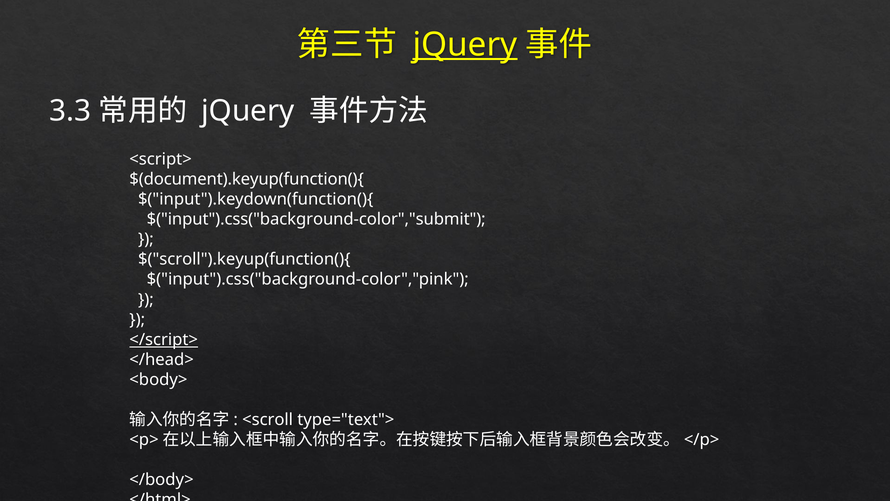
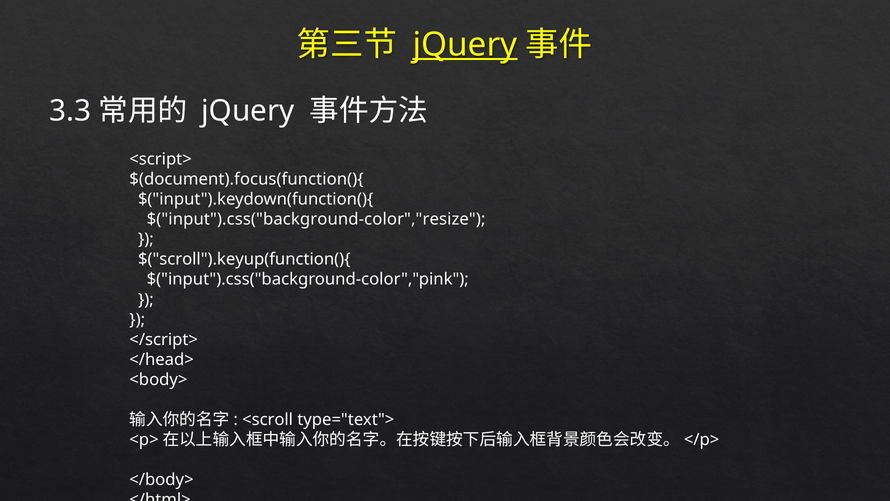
$(document).keyup(function(){: $(document).keyup(function(){ -> $(document).focus(function(){ (247, 179)
$("input").css("background-color","submit: $("input").css("background-color","submit -> $("input").css("background-color","resize (316, 219)
</script> underline: present -> none (164, 339)
